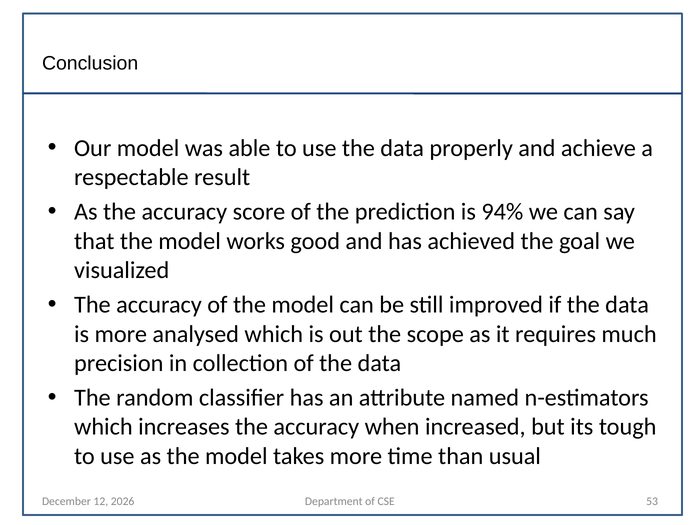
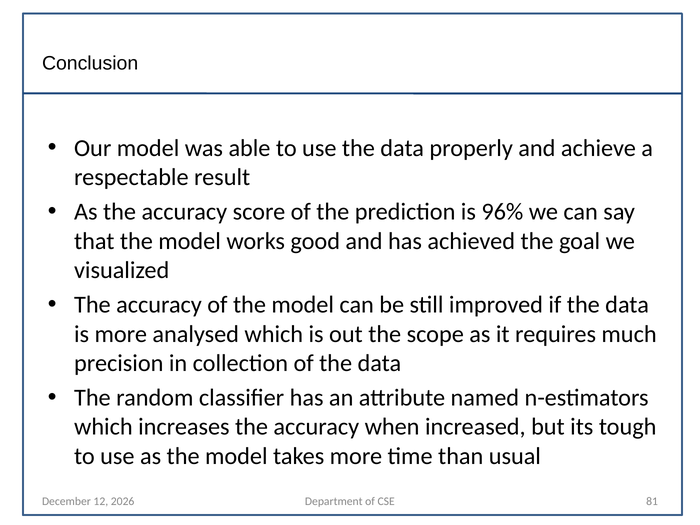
94%: 94% -> 96% (502, 212)
53: 53 -> 81 (652, 501)
